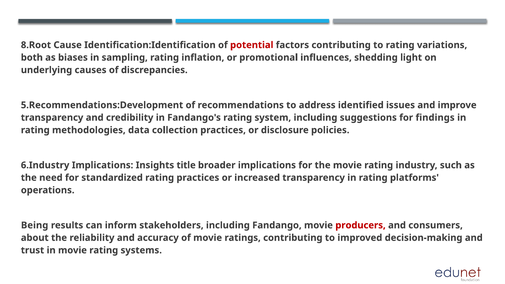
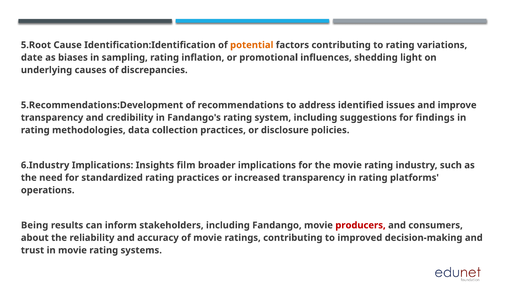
8.Root: 8.Root -> 5.Root (36, 45)
potential colour: red -> orange (252, 45)
both: both -> date (32, 58)
title: title -> film (186, 165)
